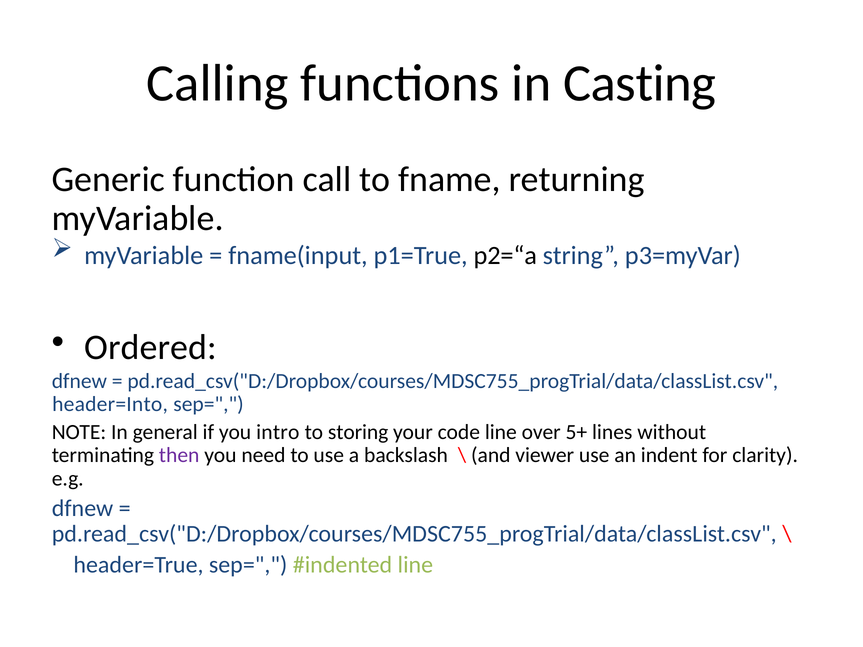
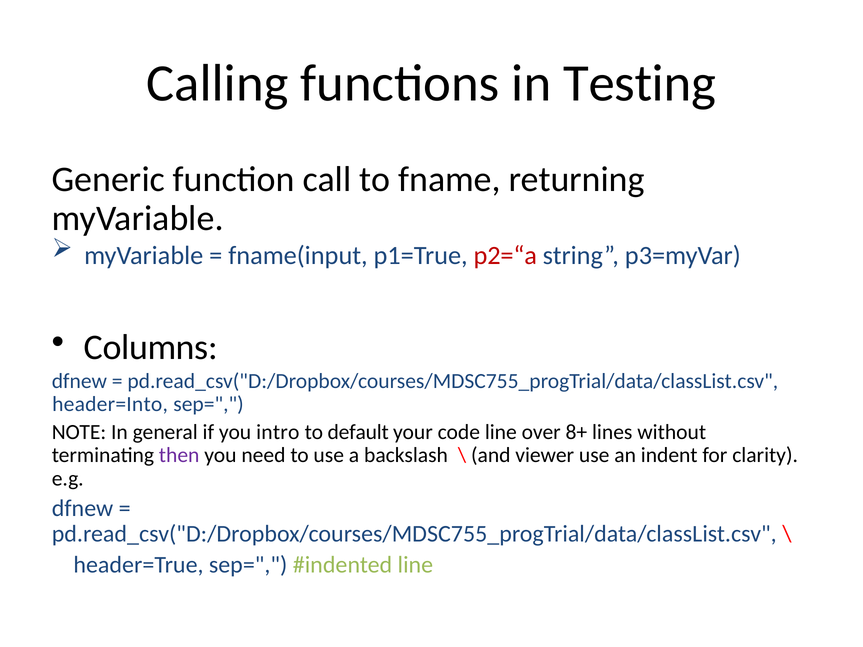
Casting: Casting -> Testing (640, 84)
p2=“a colour: black -> red (505, 256)
Ordered: Ordered -> Columns (151, 348)
storing: storing -> default (358, 432)
5+: 5+ -> 8+ (576, 432)
